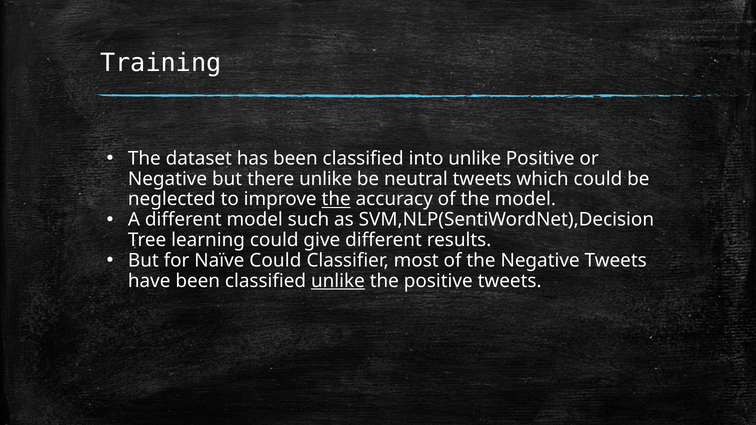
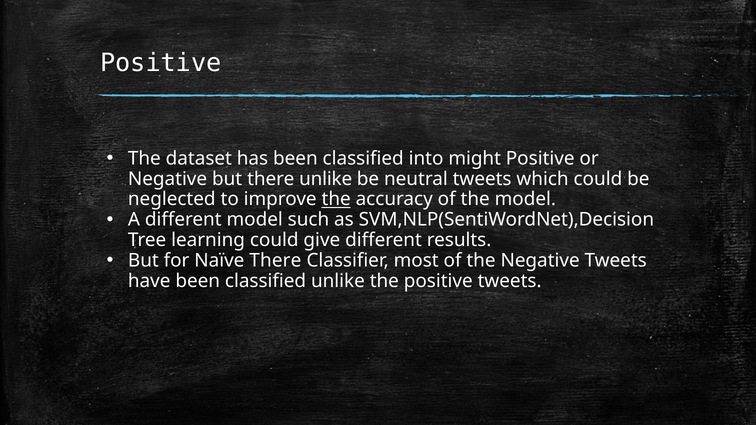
Training: Training -> Positive (161, 63)
into unlike: unlike -> might (475, 159)
Naïve Could: Could -> There (275, 261)
unlike underline: present -> none (338, 281)
